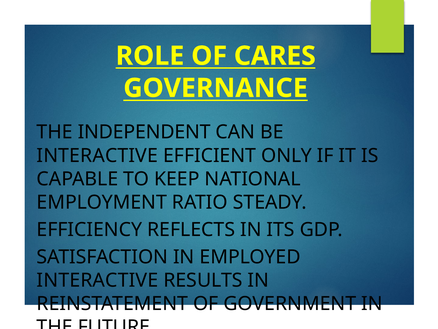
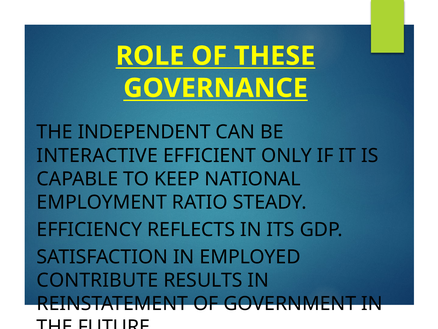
CARES: CARES -> THESE (275, 56)
INTERACTIVE: INTERACTIVE -> CONTRIBUTE (97, 280)
